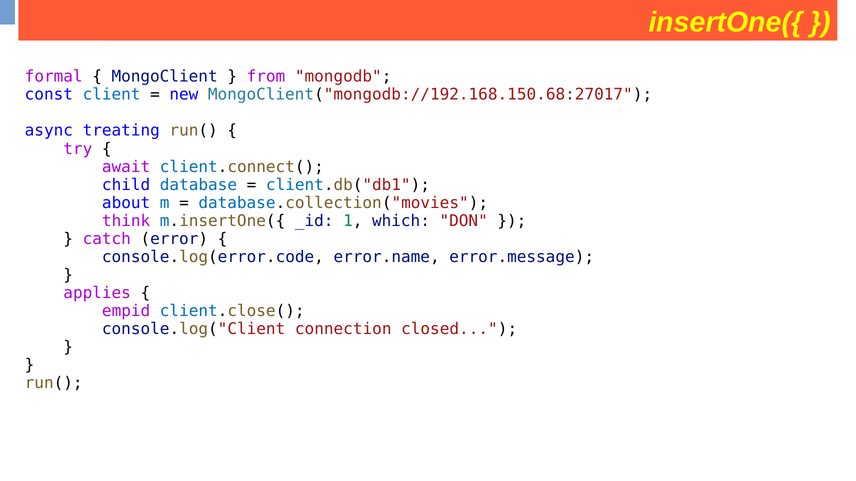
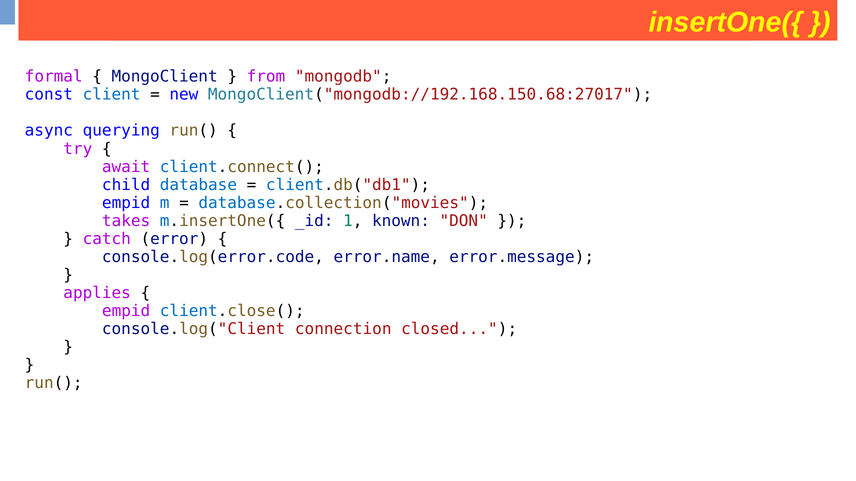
treating: treating -> querying (121, 131)
about: about -> empid (126, 203)
think: think -> takes (126, 221)
which: which -> known (401, 221)
